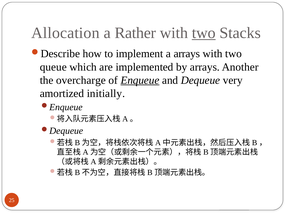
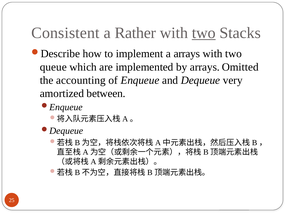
Allocation: Allocation -> Consistent (65, 33)
Another: Another -> Omitted (240, 67)
overcharge: overcharge -> accounting (81, 80)
Enqueue underline: present -> none (140, 80)
initially: initially -> between (106, 94)
